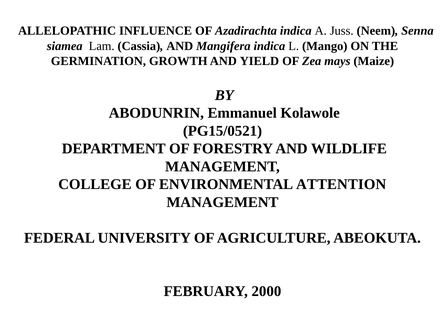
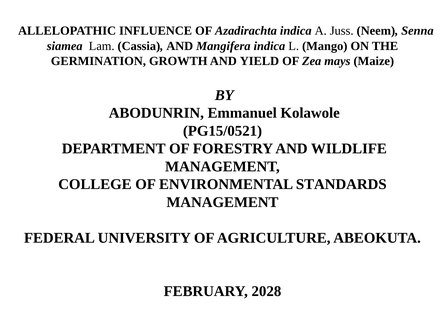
ATTENTION: ATTENTION -> STANDARDS (341, 184)
2000: 2000 -> 2028 (266, 291)
